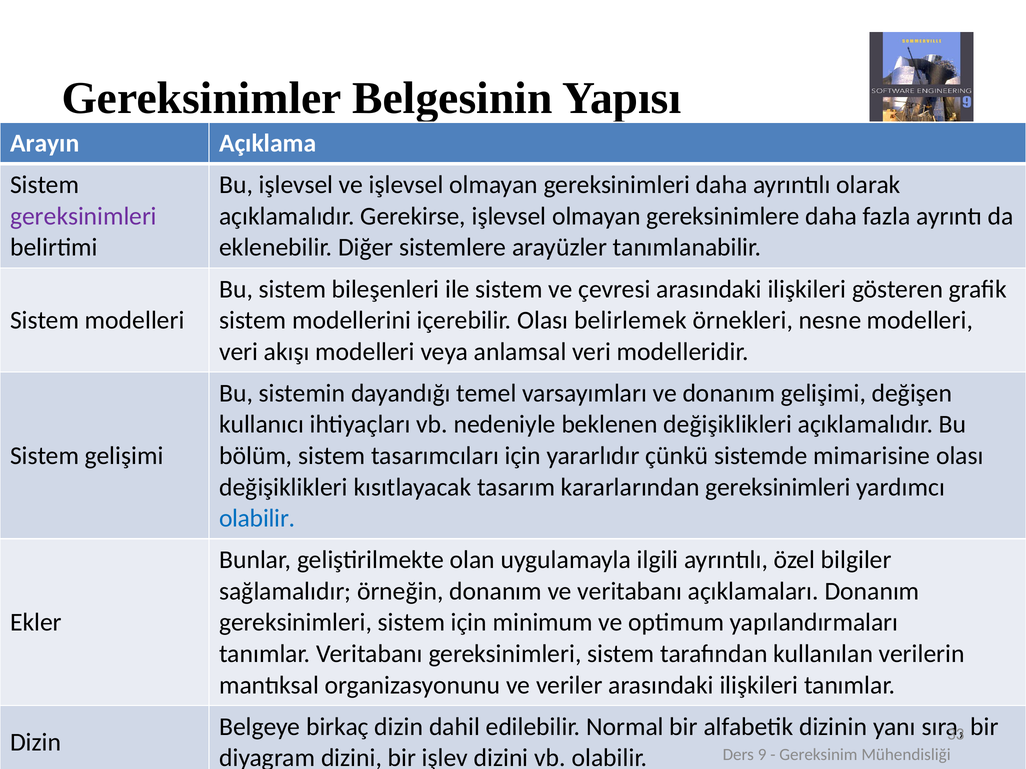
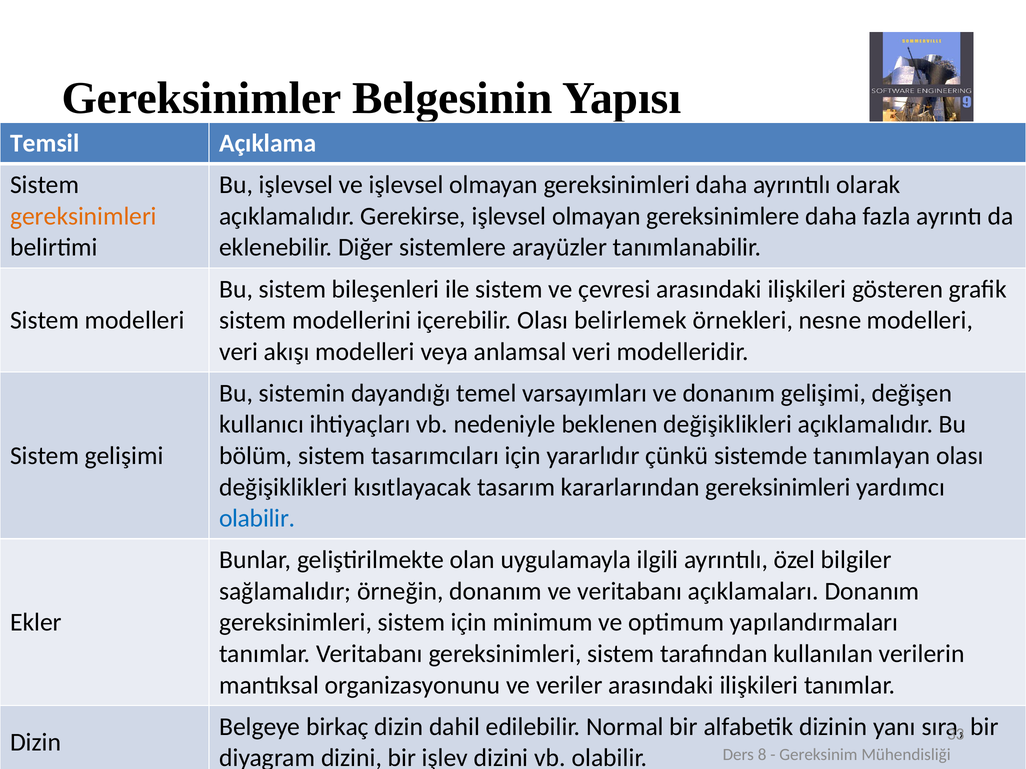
Arayın: Arayın -> Temsil (45, 143)
gereksinimleri colour: purple -> orange (84, 216)
mimarisine: mimarisine -> tanımlayan (872, 456)
9: 9 -> 8 (762, 755)
